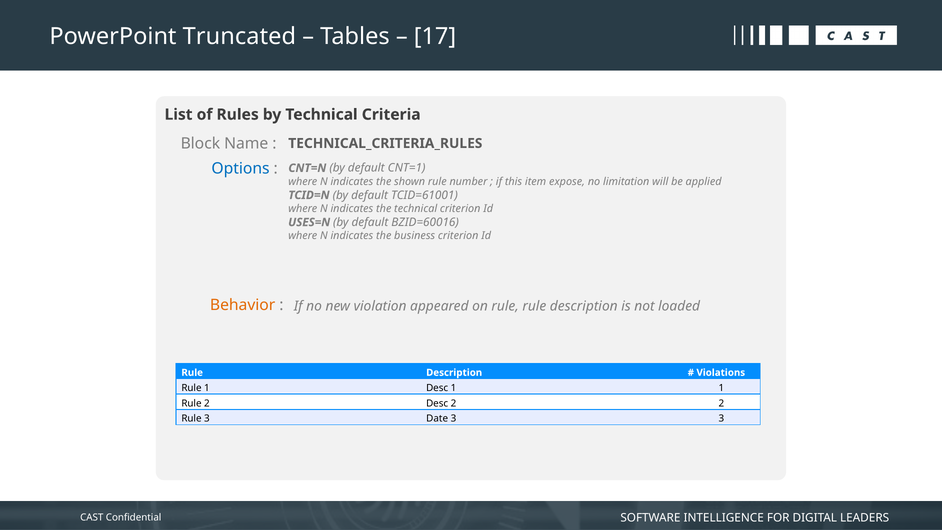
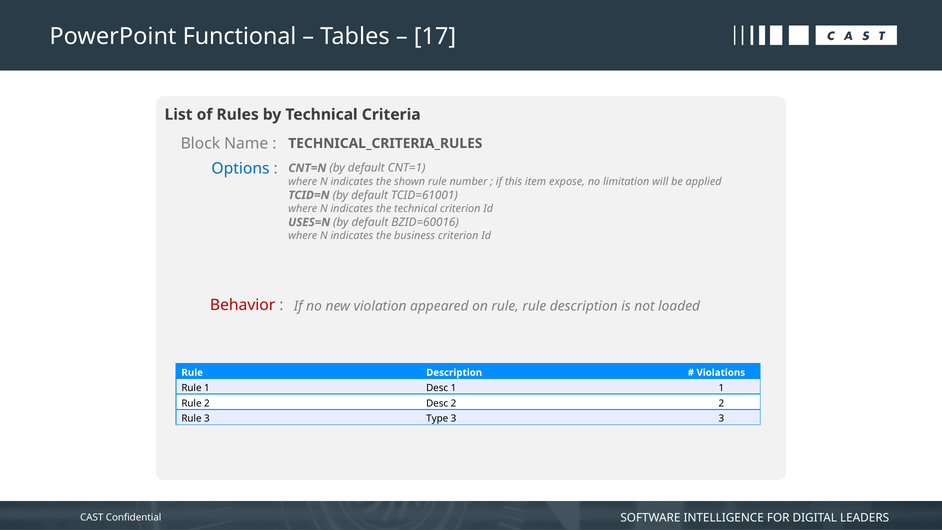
Truncated: Truncated -> Functional (240, 37)
Behavior colour: orange -> red (243, 305)
Date: Date -> Type (437, 418)
